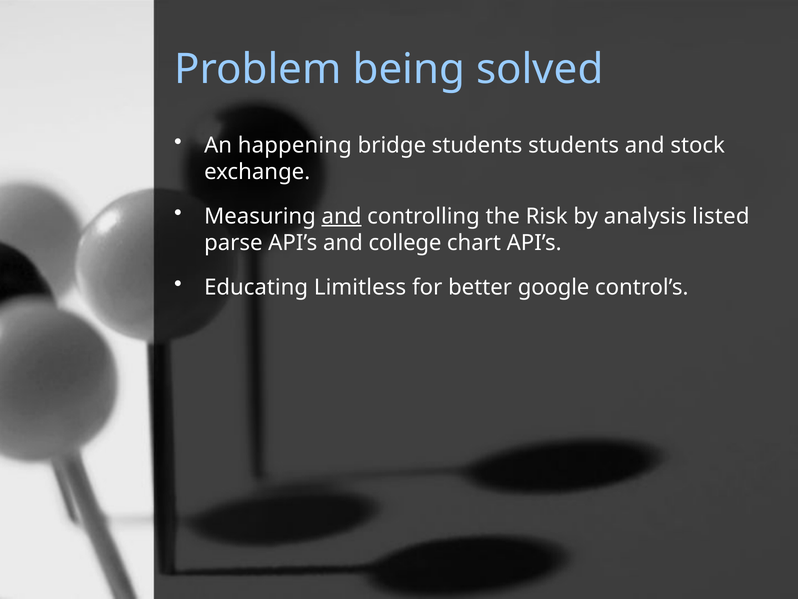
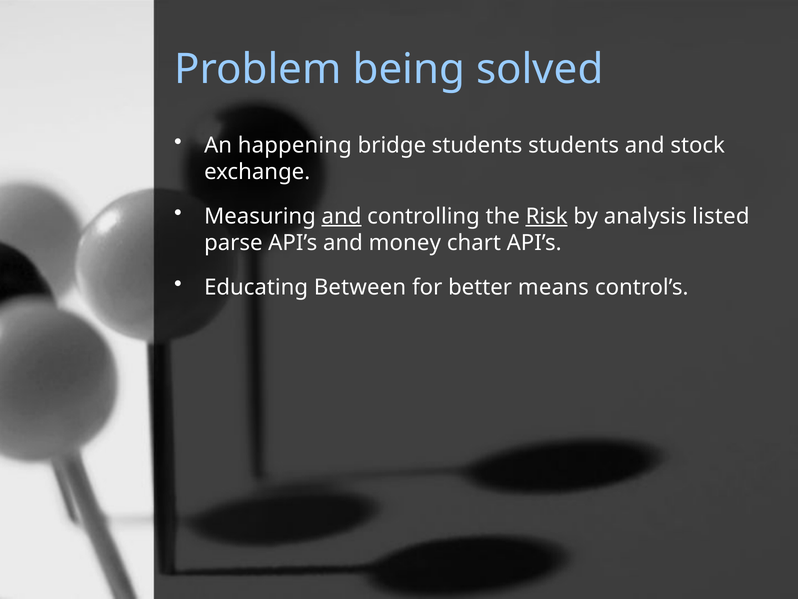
Risk underline: none -> present (547, 216)
college: college -> money (405, 243)
Limitless: Limitless -> Between (360, 287)
google: google -> means (553, 287)
